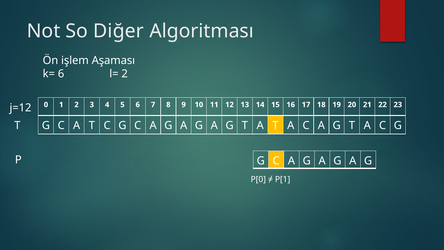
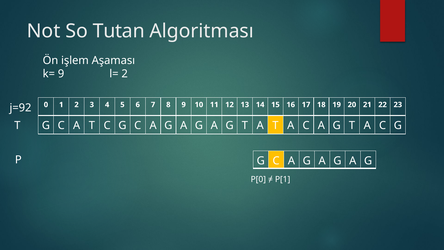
Diğer: Diğer -> Tutan (119, 31)
k= 6: 6 -> 9 (61, 74)
j=12: j=12 -> j=92 (20, 108)
